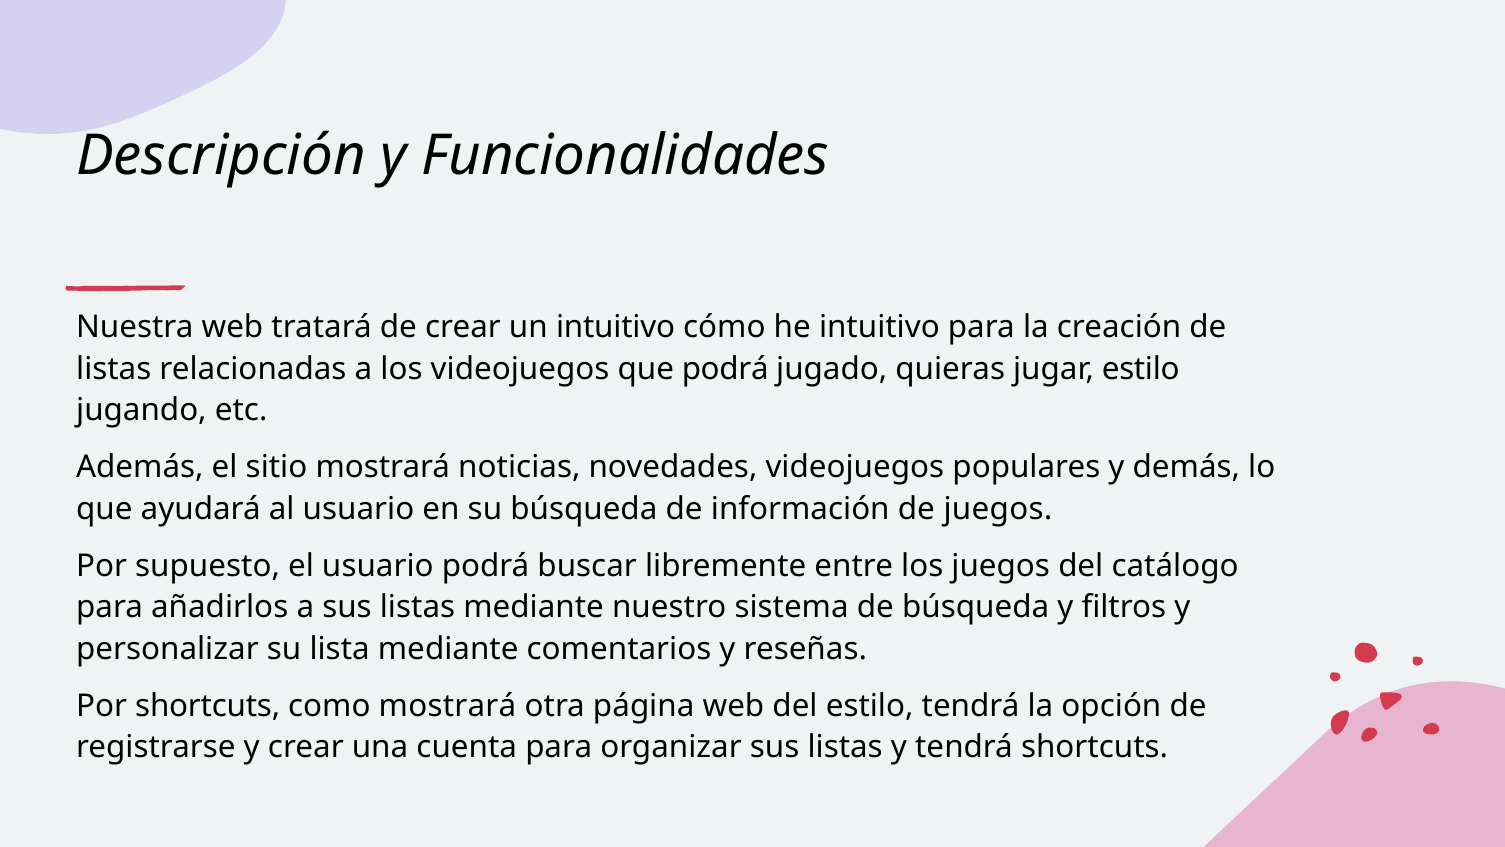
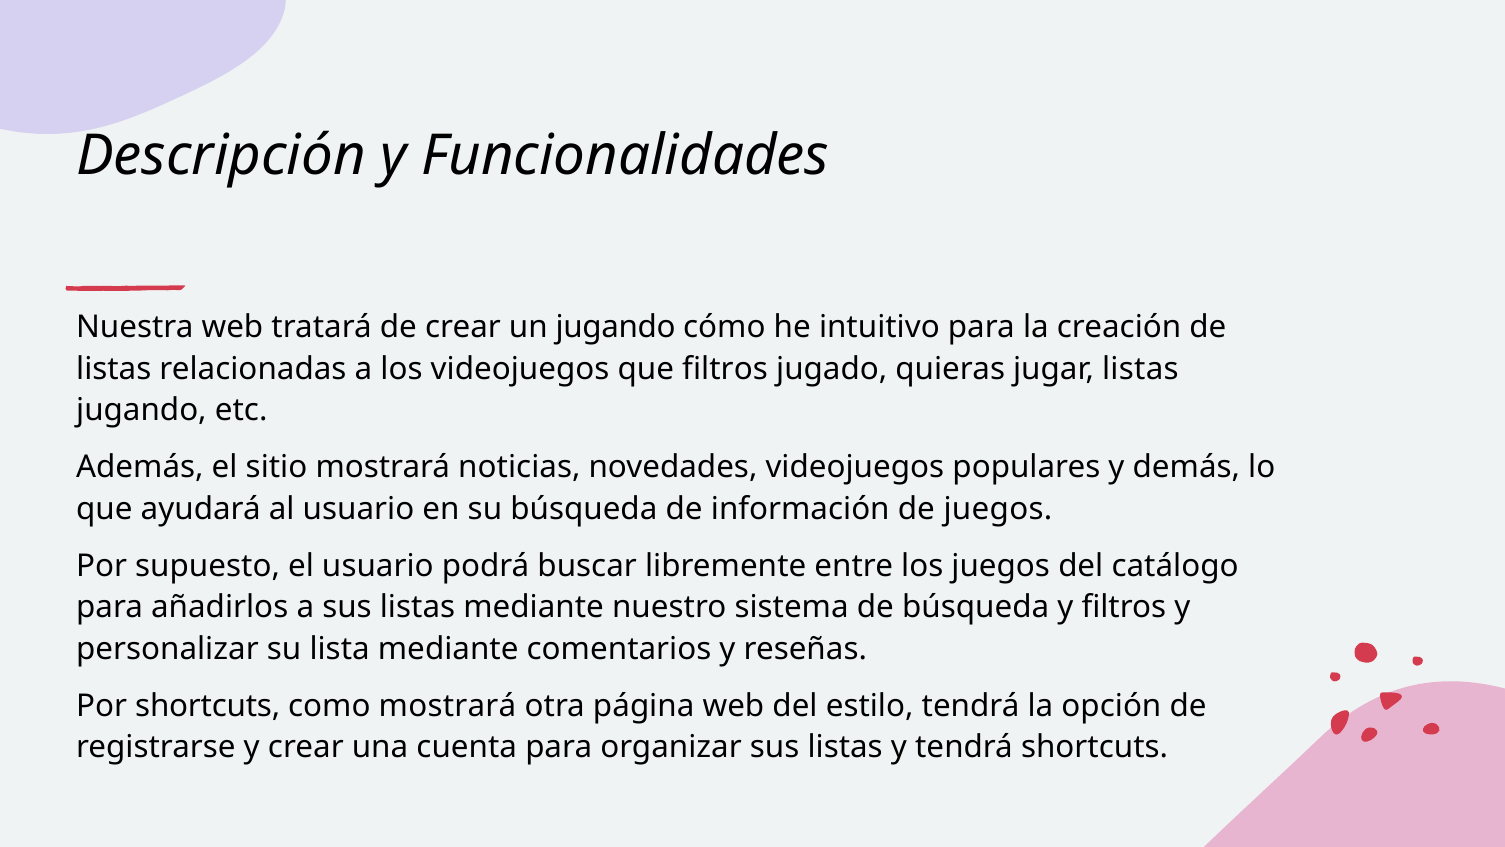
un intuitivo: intuitivo -> jugando (616, 327)
que podrá: podrá -> filtros (725, 369)
jugar estilo: estilo -> listas (1140, 369)
